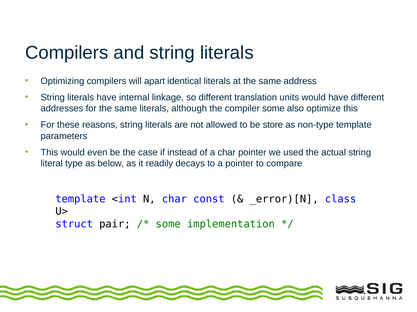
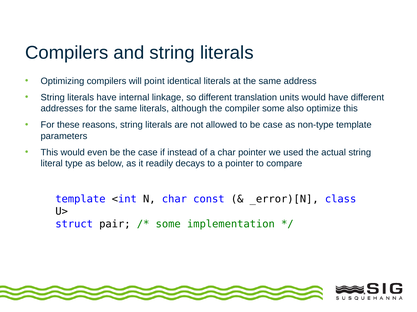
apart: apart -> point (154, 81)
be store: store -> case (273, 125)
